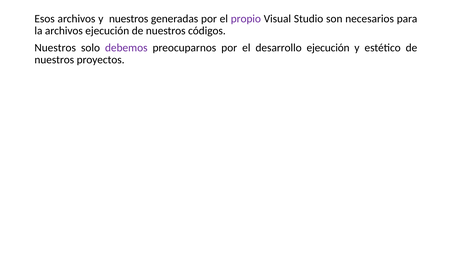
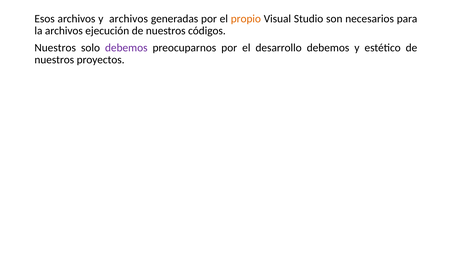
y nuestros: nuestros -> archivos (129, 19)
propio colour: purple -> orange (246, 19)
desarrollo ejecución: ejecución -> debemos (328, 48)
